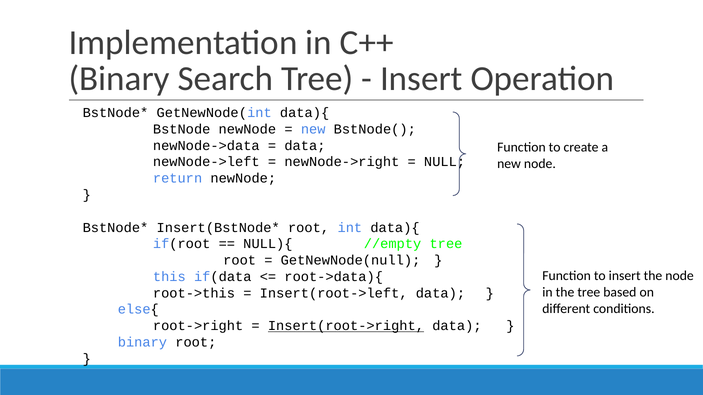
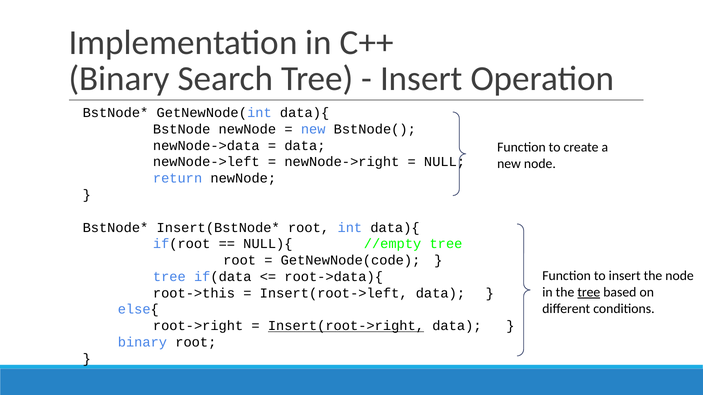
GetNewNode(null: GetNewNode(null -> GetNewNode(code (351, 261)
this: this -> tree (169, 277)
tree underline: none -> present (589, 292)
